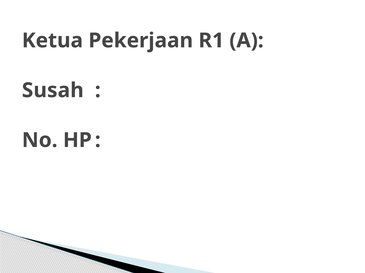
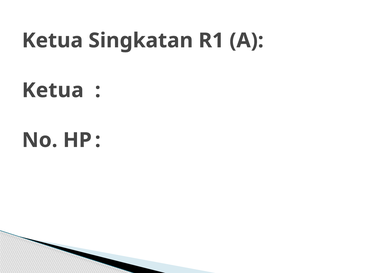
Pekerjaan: Pekerjaan -> Singkatan (141, 41)
Susah: Susah -> Ketua (53, 91)
